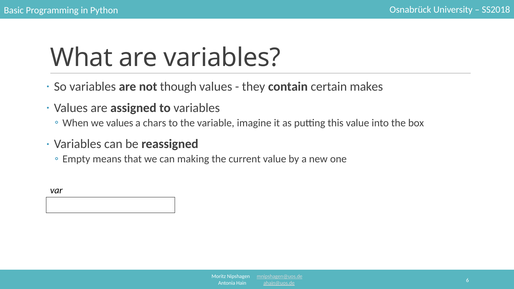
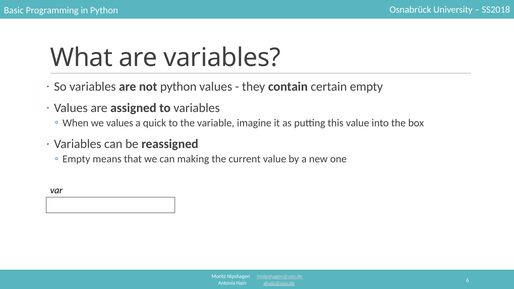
not though: though -> python (178, 87)
certain makes: makes -> empty (366, 87)
chars: chars -> quick (155, 123)
